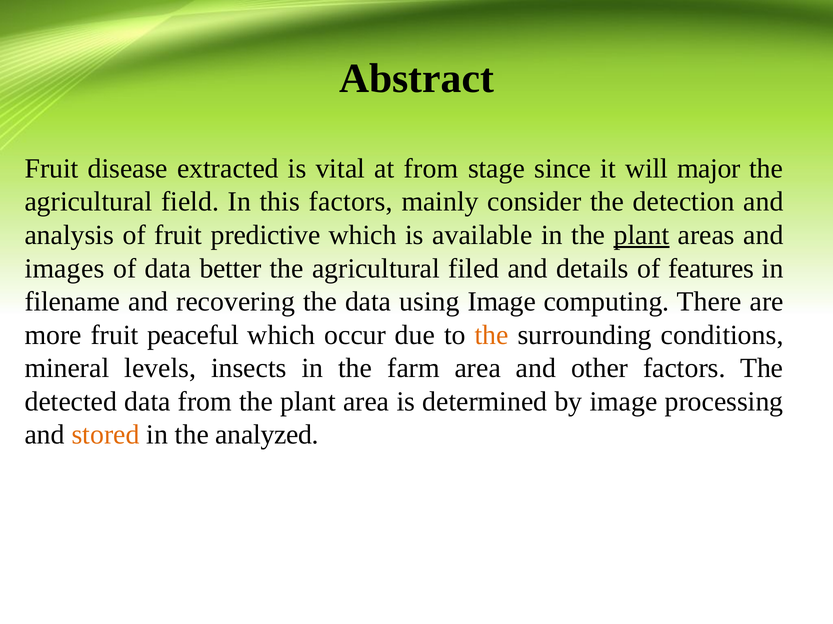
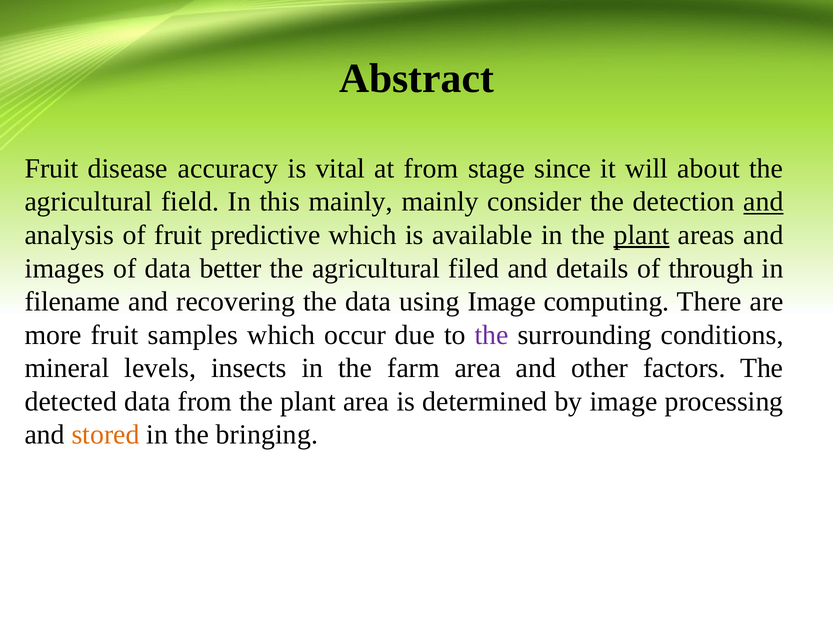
extracted: extracted -> accuracy (228, 169)
major: major -> about (709, 169)
this factors: factors -> mainly (351, 202)
and underline: none -> present (763, 202)
features: features -> through (711, 269)
peaceful: peaceful -> samples (193, 335)
the colour: orange -> purple (492, 335)
analyzed: analyzed -> bringing (267, 435)
